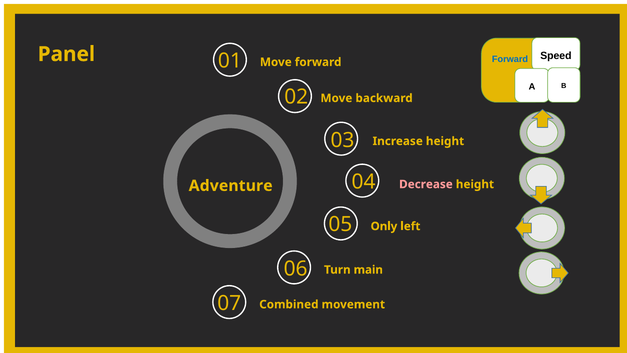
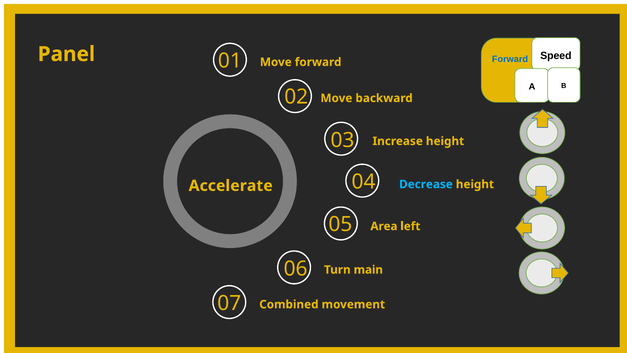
Decrease colour: pink -> light blue (426, 184)
Adventure: Adventure -> Accelerate (231, 186)
Only: Only -> Area (384, 226)
